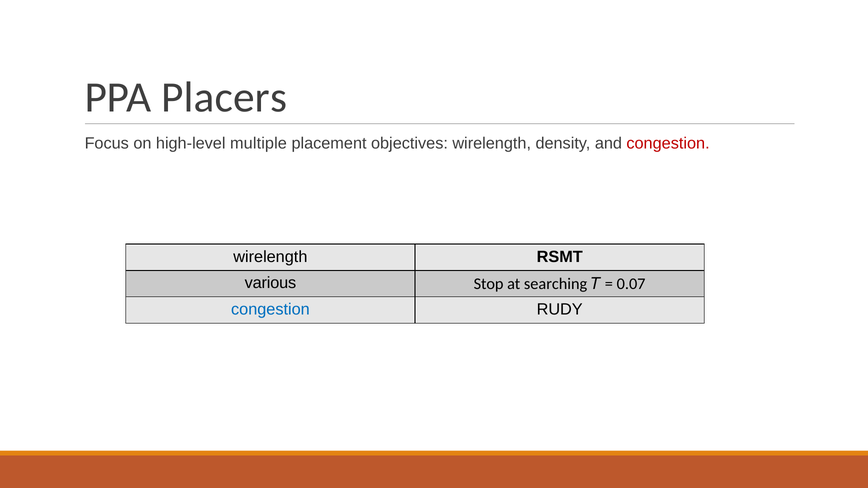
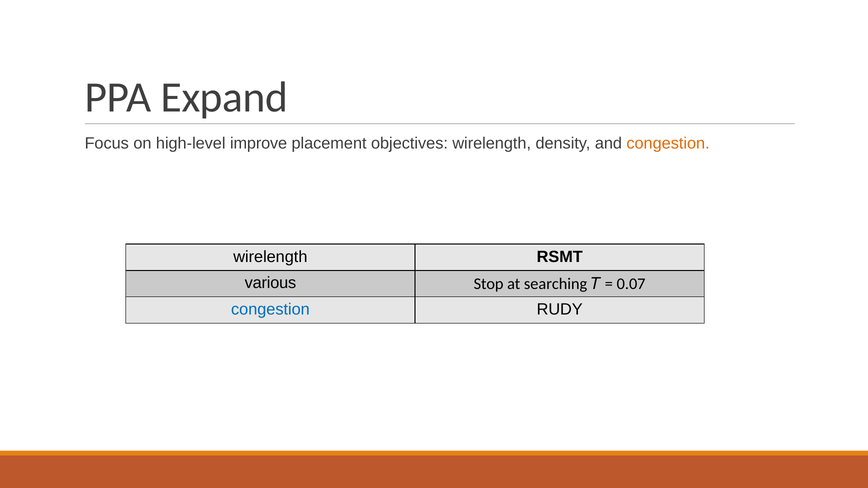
Placers: Placers -> Expand (224, 97)
multiple: multiple -> improve (259, 143)
congestion colour: red -> orange (668, 143)
